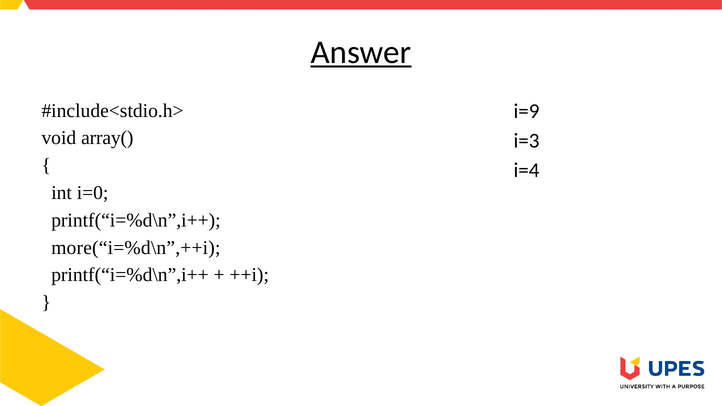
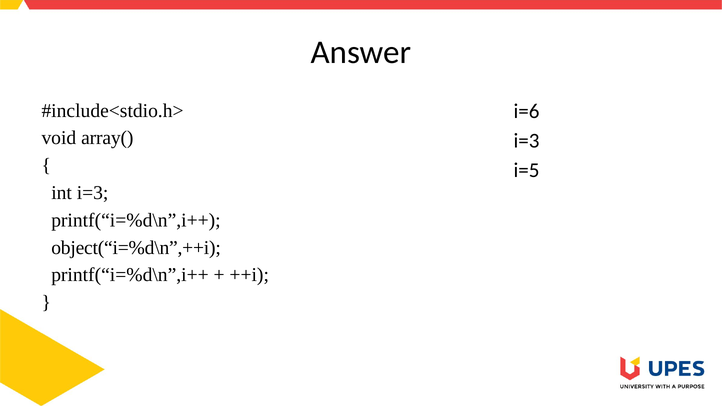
Answer underline: present -> none (361, 52)
i=9: i=9 -> i=6 (526, 112)
i=4: i=4 -> i=5 (526, 170)
int i=0: i=0 -> i=3 (93, 193)
more(“i=%d\n”,++i: more(“i=%d\n”,++i -> object(“i=%d\n”,++i (136, 248)
